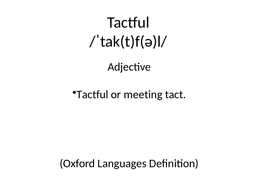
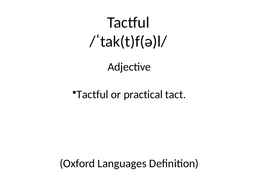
meeting: meeting -> practical (143, 95)
